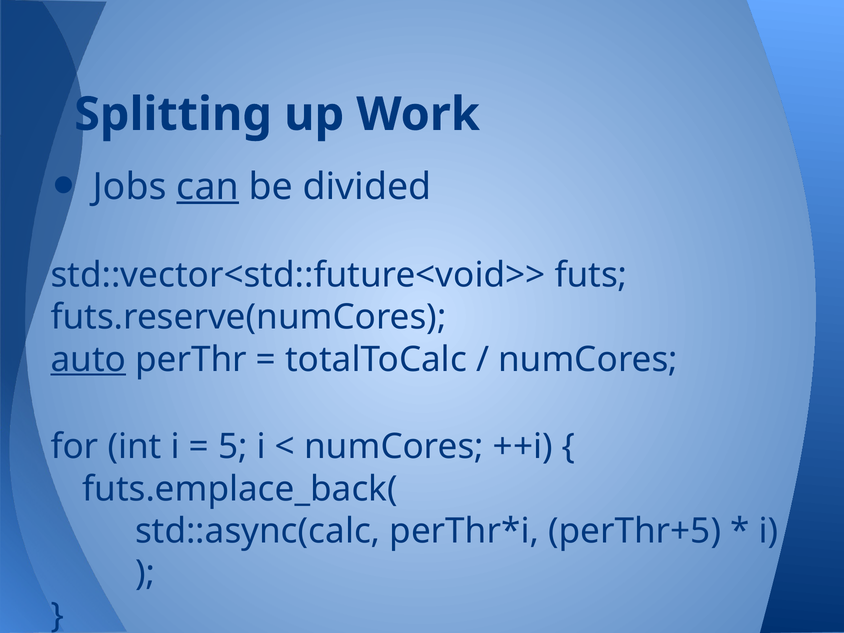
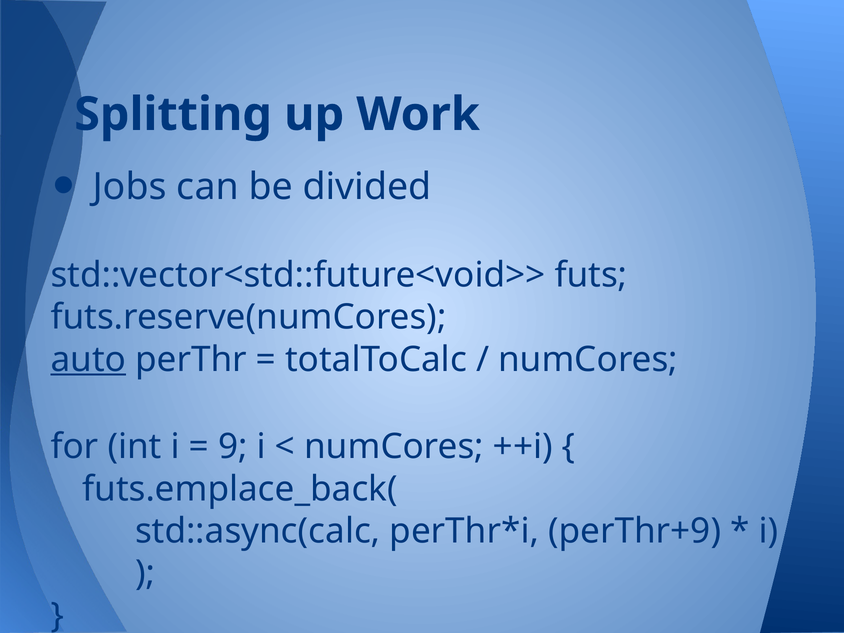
can underline: present -> none (208, 187)
5: 5 -> 9 (233, 447)
perThr+5: perThr+5 -> perThr+9 (635, 531)
